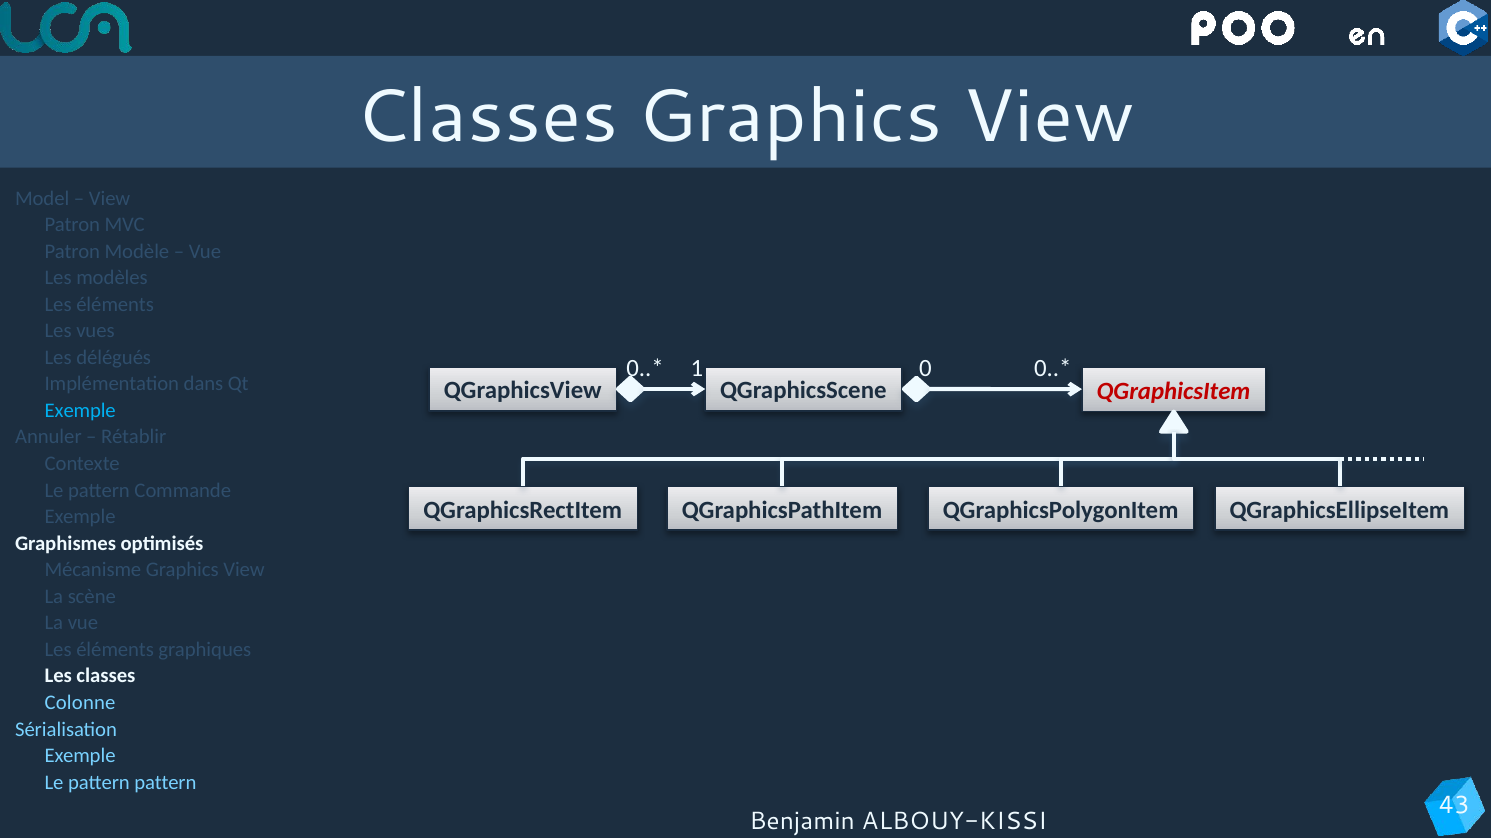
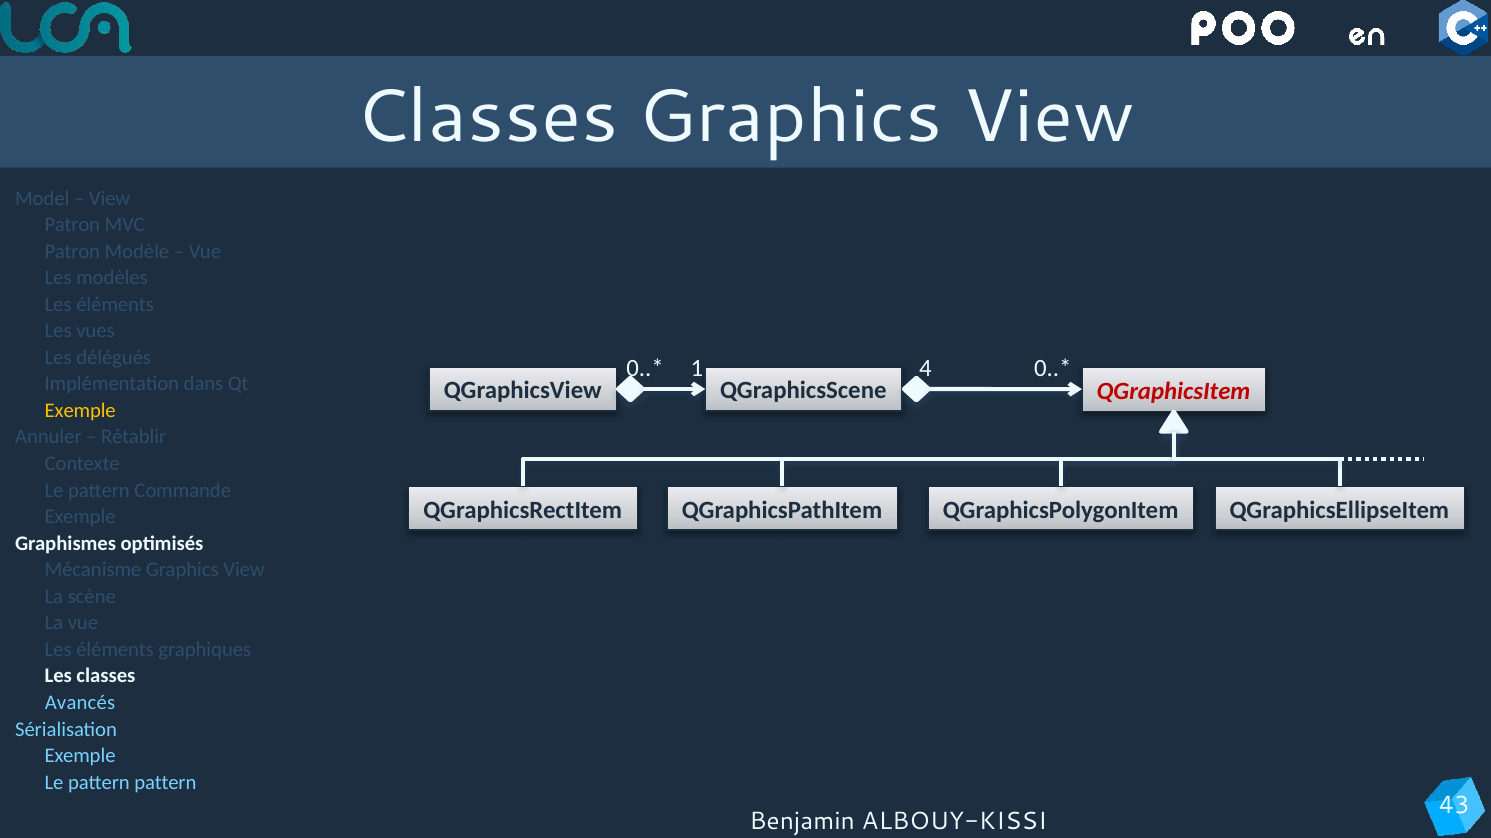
0: 0 -> 4 (925, 368)
Exemple colour: light blue -> yellow (80, 411)
Colonne: Colonne -> Avancés (80, 703)
